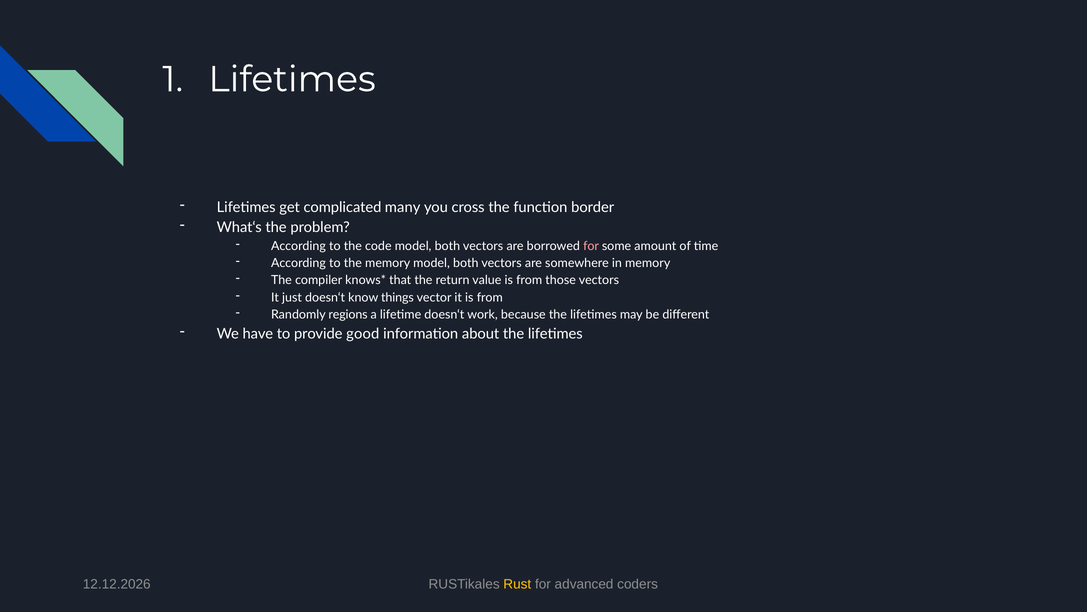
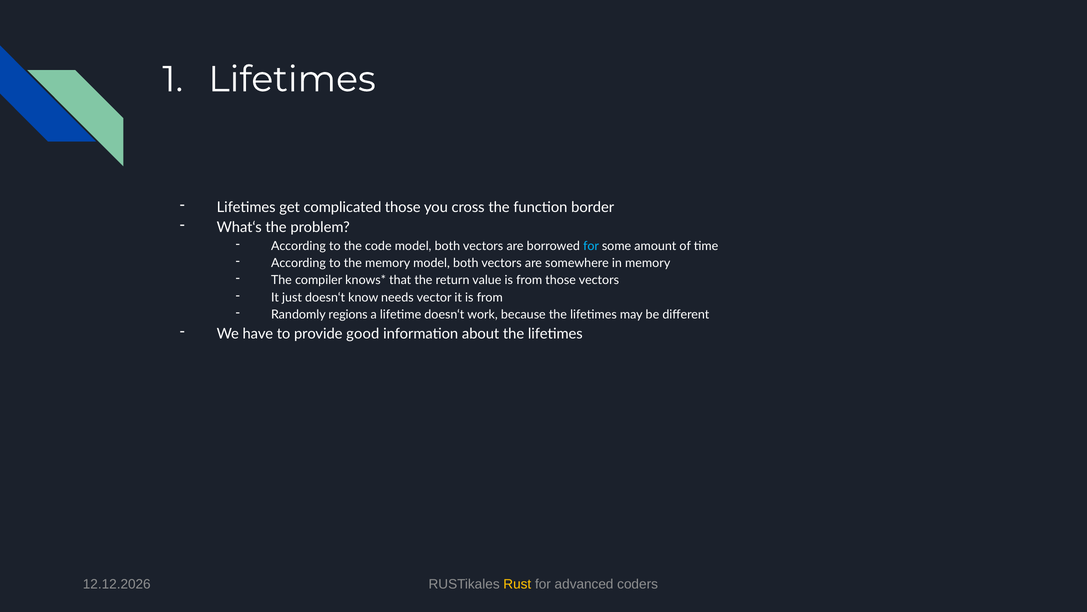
complicated many: many -> those (403, 207)
for colour: pink -> light blue (591, 246)
things: things -> needs (397, 297)
